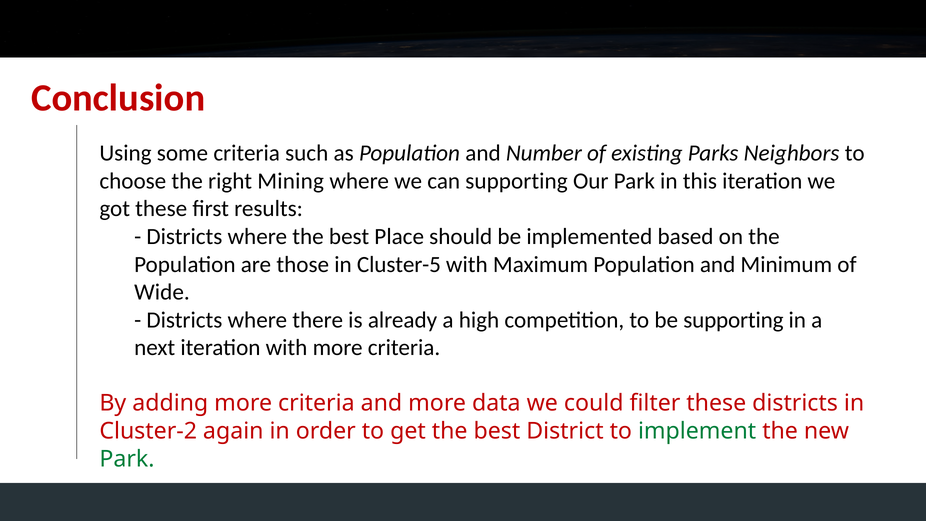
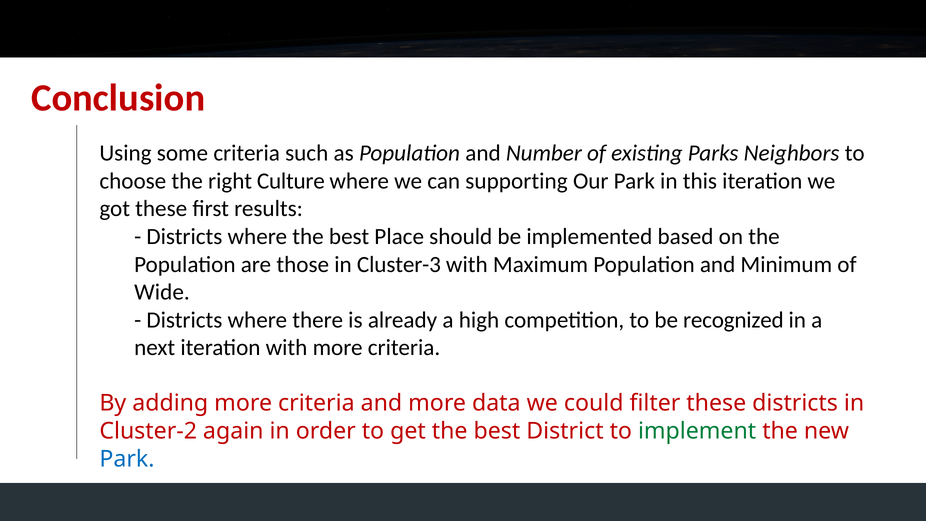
Mining: Mining -> Culture (291, 181)
Cluster-5: Cluster-5 -> Cluster-3 (399, 264)
be supporting: supporting -> recognized (733, 320)
Park colour: green -> blue (127, 459)
